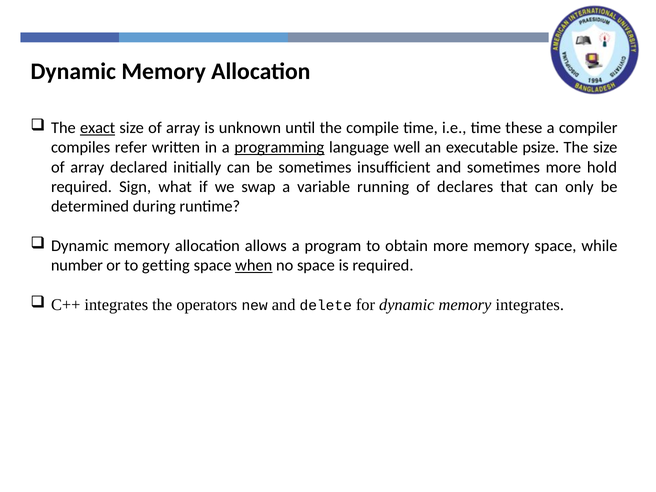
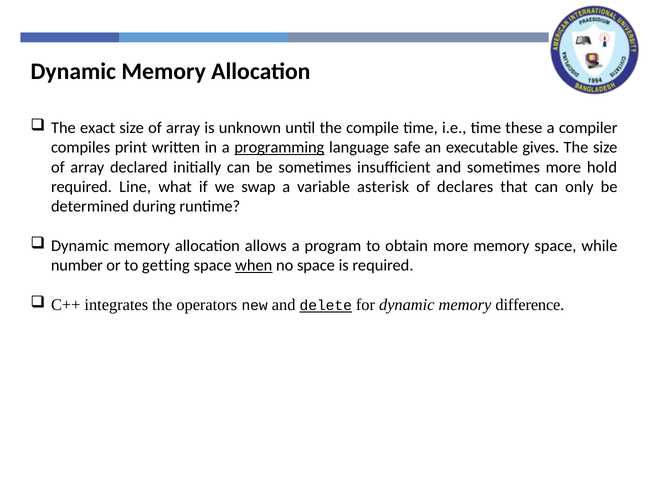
exact underline: present -> none (98, 128)
refer: refer -> print (131, 148)
well: well -> safe (407, 148)
psize: psize -> gives (541, 148)
Sign: Sign -> Line (135, 187)
running: running -> asterisk (383, 187)
delete underline: none -> present (326, 306)
memory integrates: integrates -> difference (530, 305)
